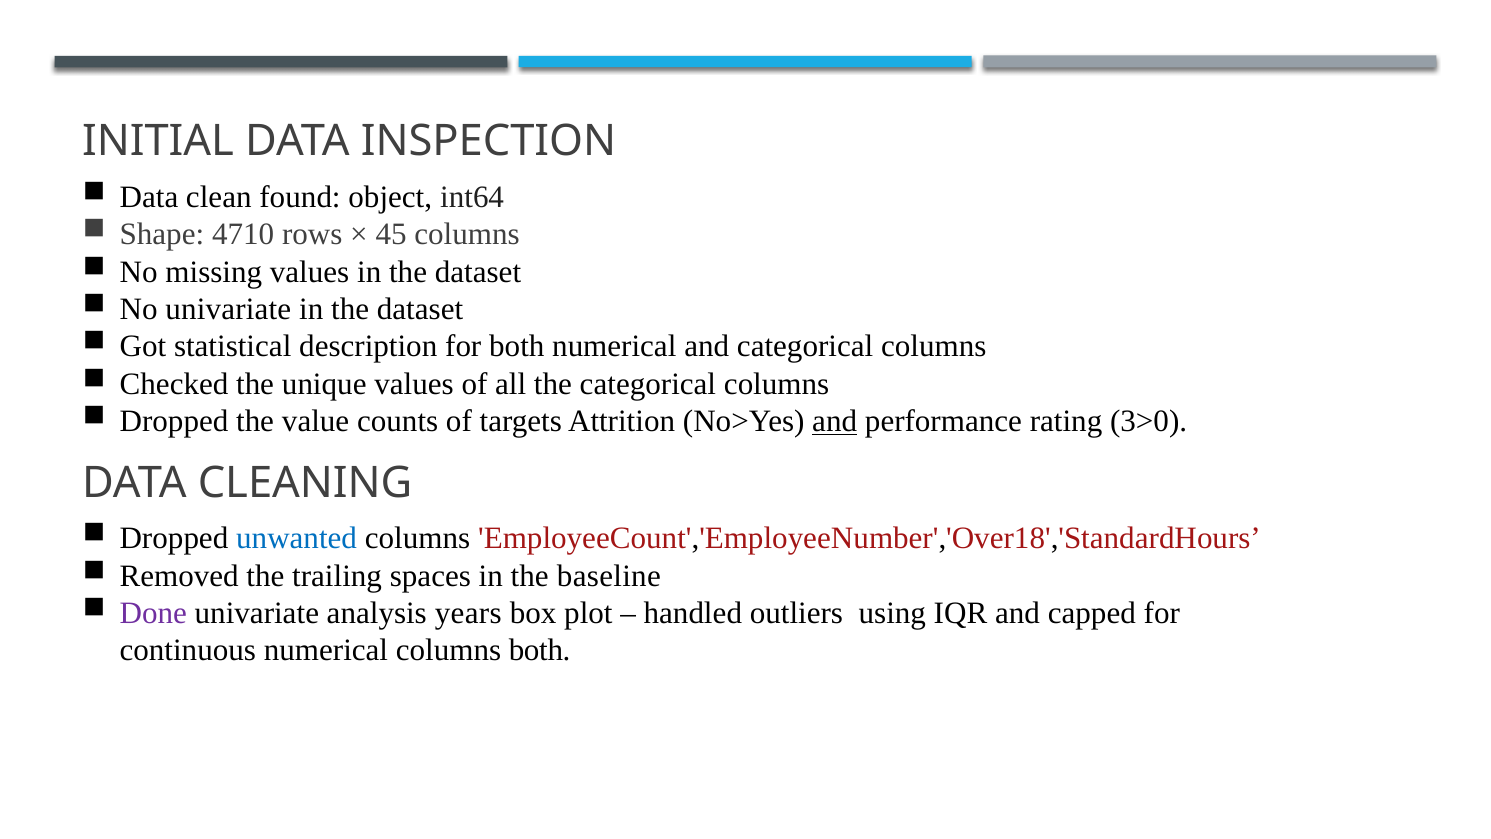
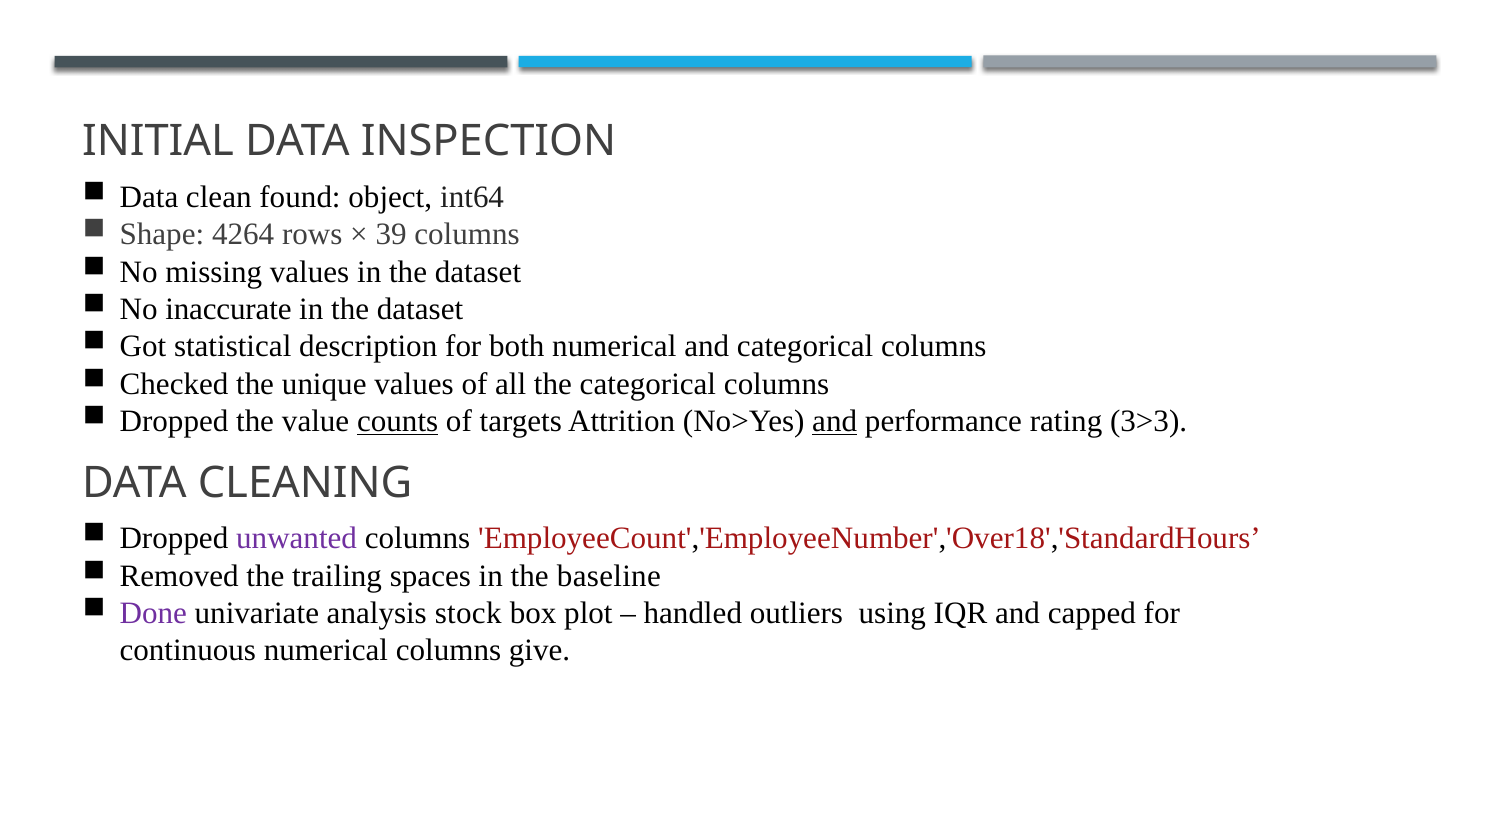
4710: 4710 -> 4264 (243, 235)
45: 45 -> 39 (391, 235)
No univariate: univariate -> inaccurate (228, 309)
counts underline: none -> present (398, 421)
3>0: 3>0 -> 3>3 (1149, 421)
unwanted colour: blue -> purple (297, 538)
years: years -> stock (468, 613)
columns both: both -> give (539, 650)
